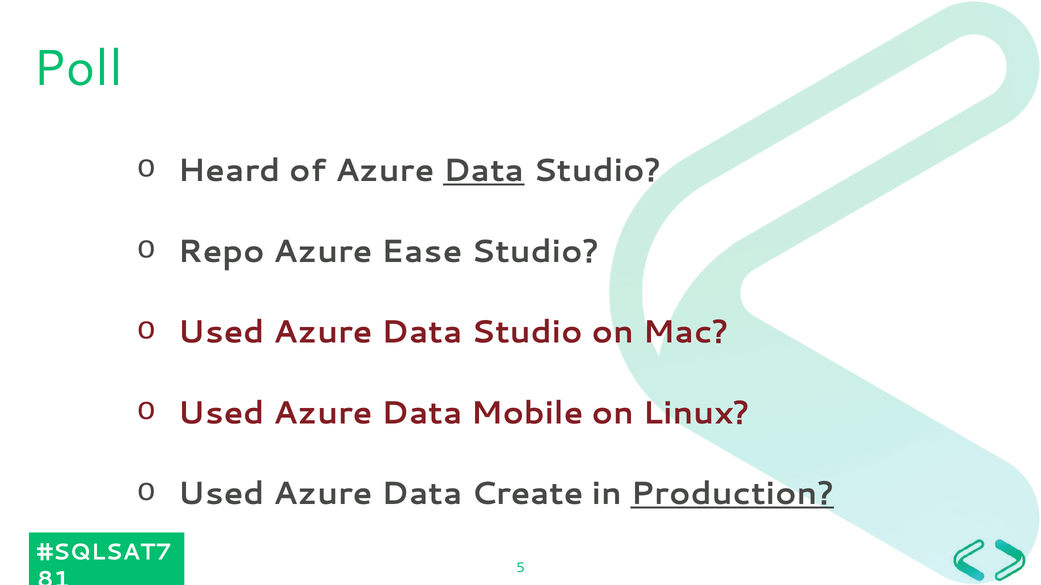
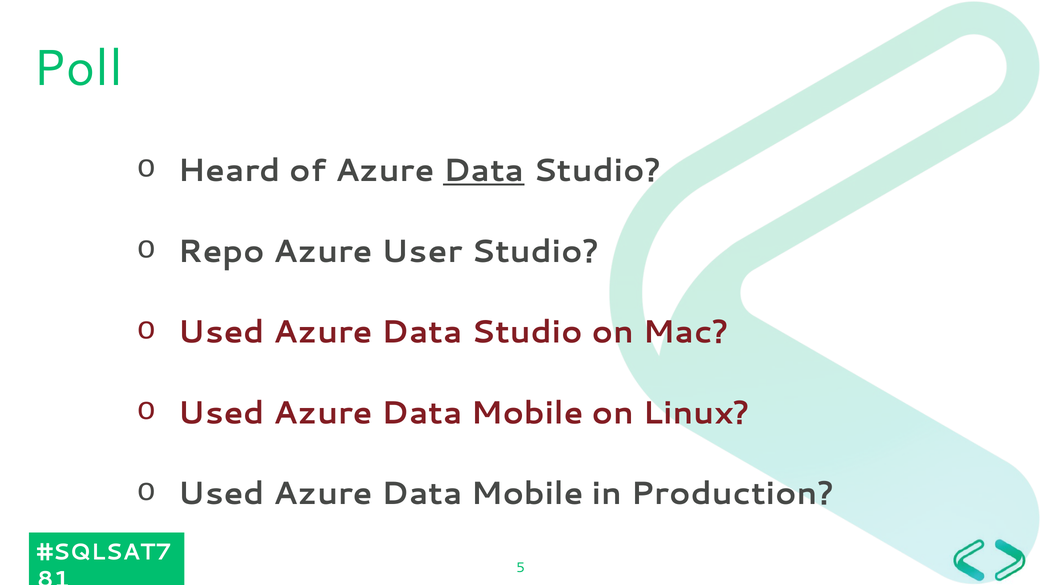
Ease: Ease -> User (422, 252)
Create: Create -> Mobile (527, 494)
Production underline: present -> none (732, 494)
